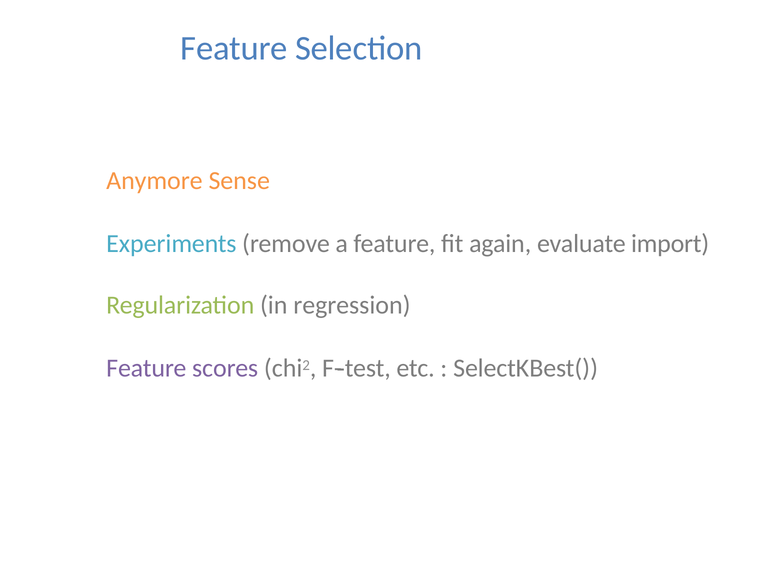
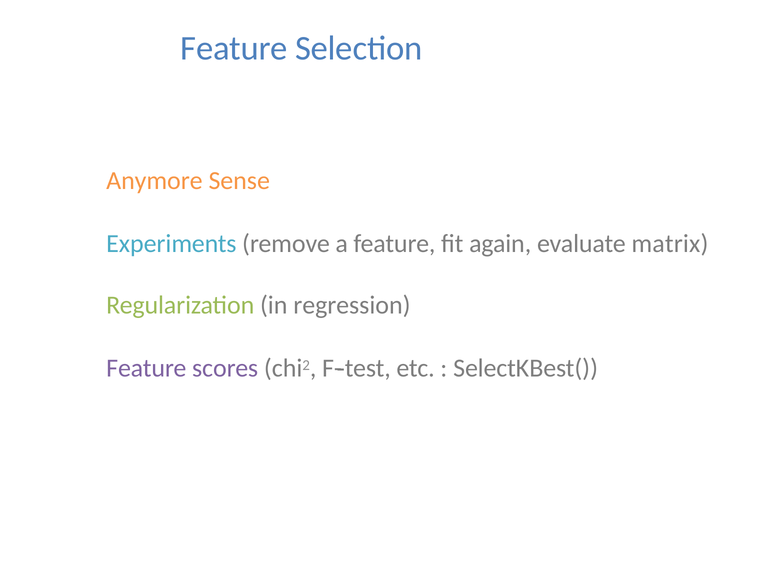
import: import -> matrix (670, 244)
